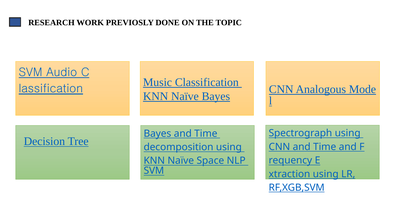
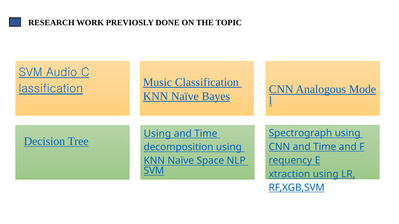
Bayes: Bayes -> Using (157, 134)
